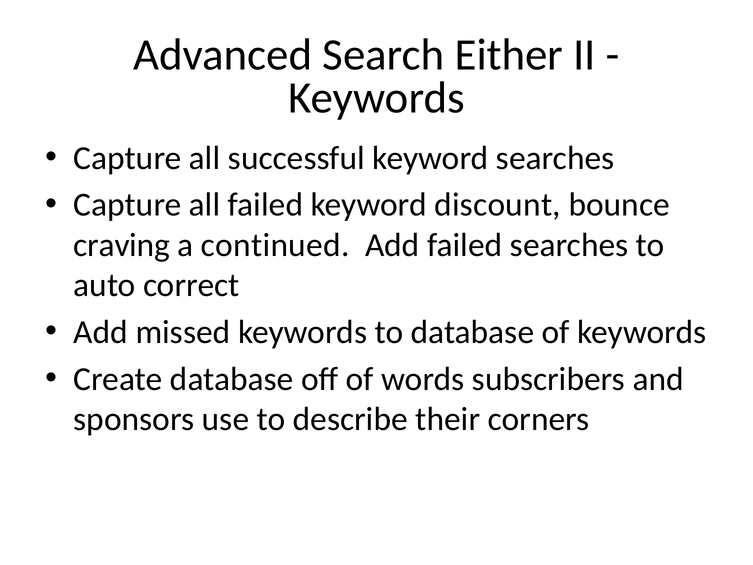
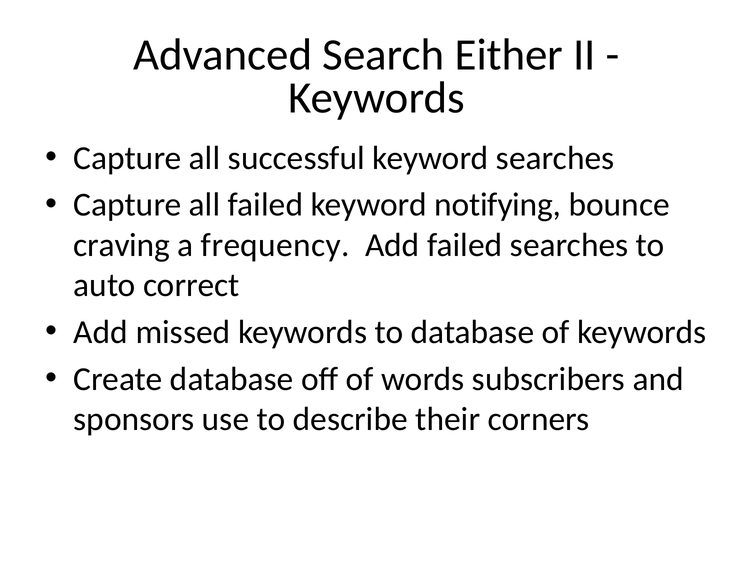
discount: discount -> notifying (498, 205)
continued: continued -> frequency (275, 245)
